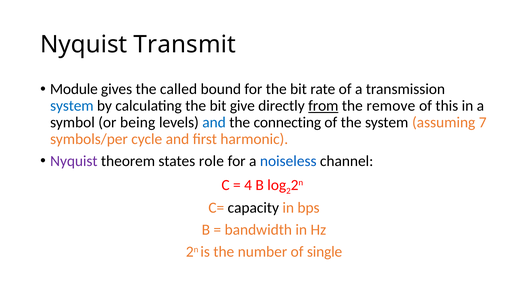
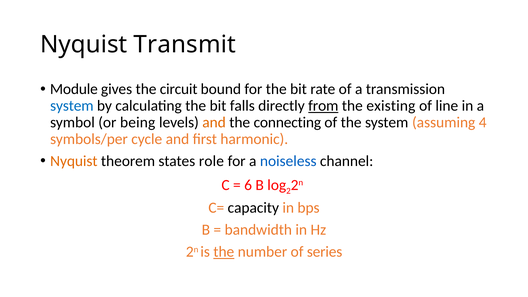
called: called -> circuit (179, 89)
give: give -> falls (242, 106)
remove: remove -> existing (391, 106)
this: this -> line (447, 106)
and colour: blue -> orange (214, 122)
7: 7 -> 4 (483, 122)
Nyquist colour: purple -> orange (74, 161)
4: 4 -> 6 (248, 185)
the underline: none -> present (224, 252)
single: single -> series (325, 252)
